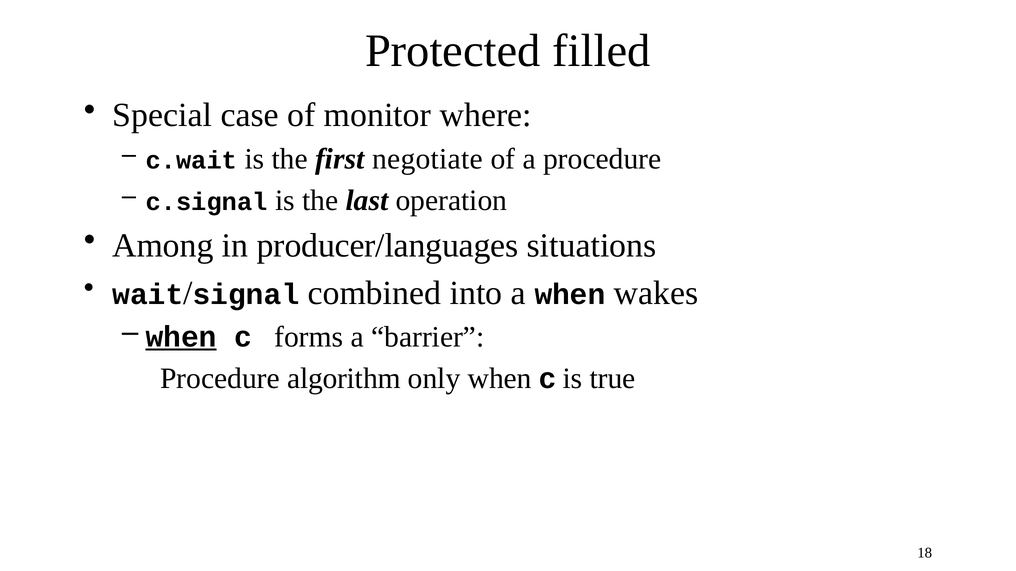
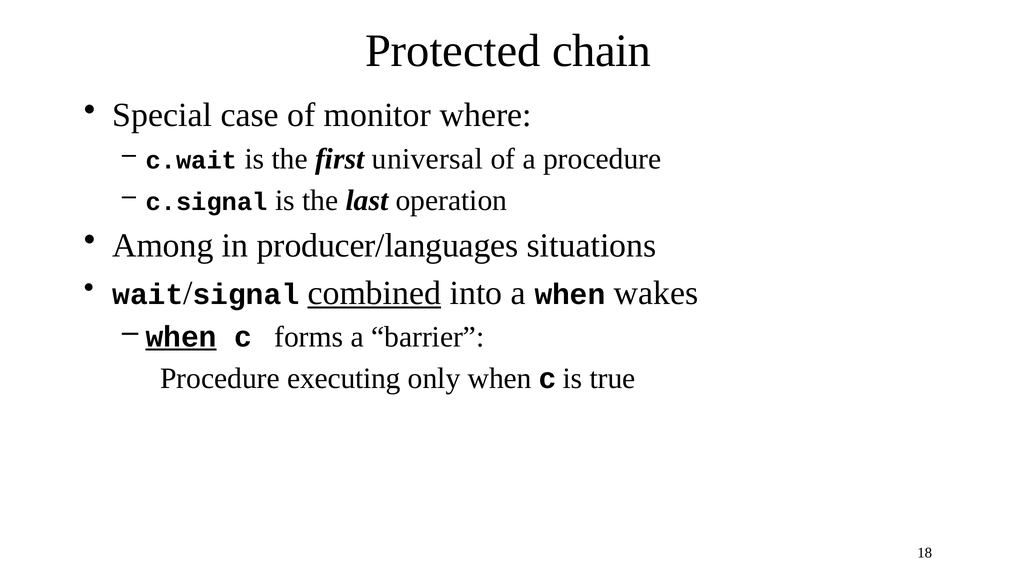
filled: filled -> chain (602, 51)
negotiate: negotiate -> universal (427, 159)
combined underline: none -> present (374, 293)
algorithm: algorithm -> executing (344, 379)
